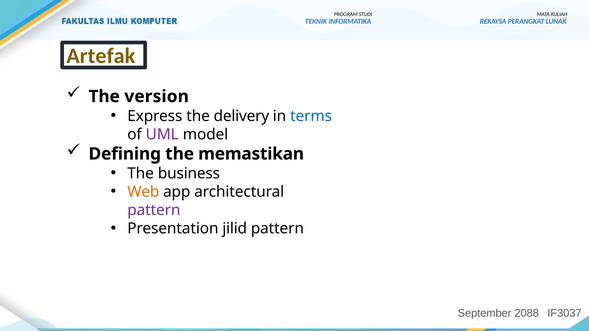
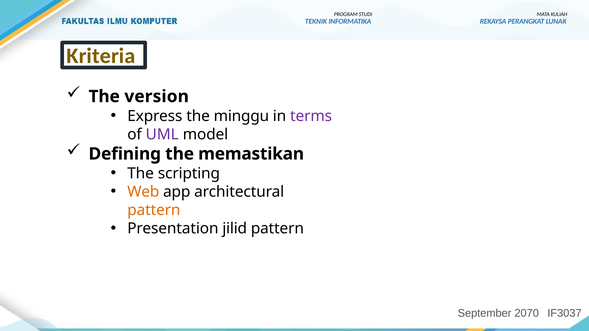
Artefak: Artefak -> Kriteria (101, 56)
delivery: delivery -> minggu (241, 116)
terms colour: blue -> purple (311, 116)
business: business -> scripting (189, 174)
pattern colour: purple -> orange (154, 210)
2088: 2088 -> 2070 (527, 314)
